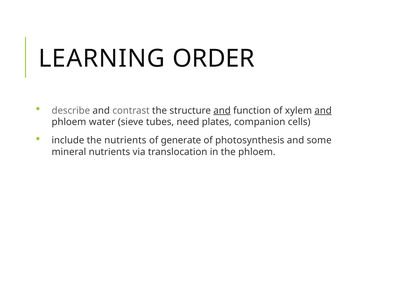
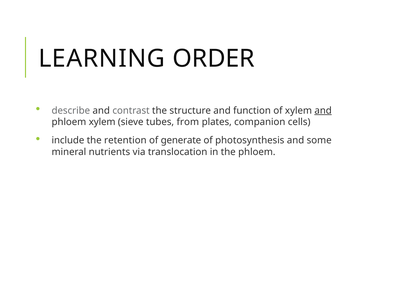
and underline: present -> none (222, 110)
phloem water: water -> xylem (102, 122)
need: need -> from (188, 122)
the nutrients: nutrients -> retention (125, 140)
